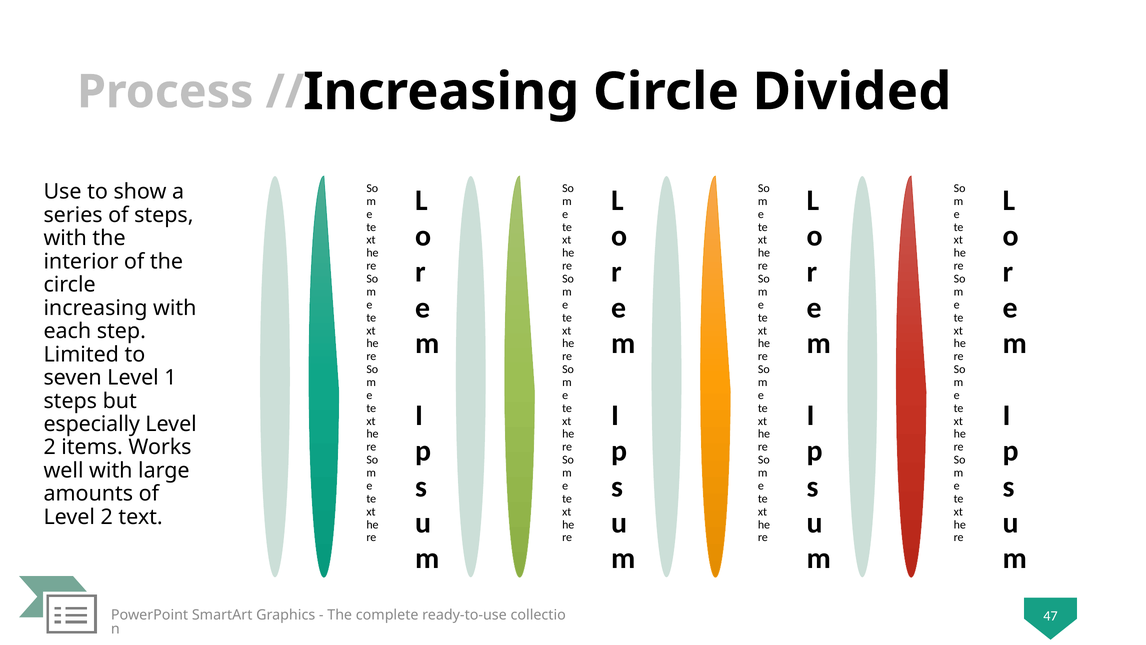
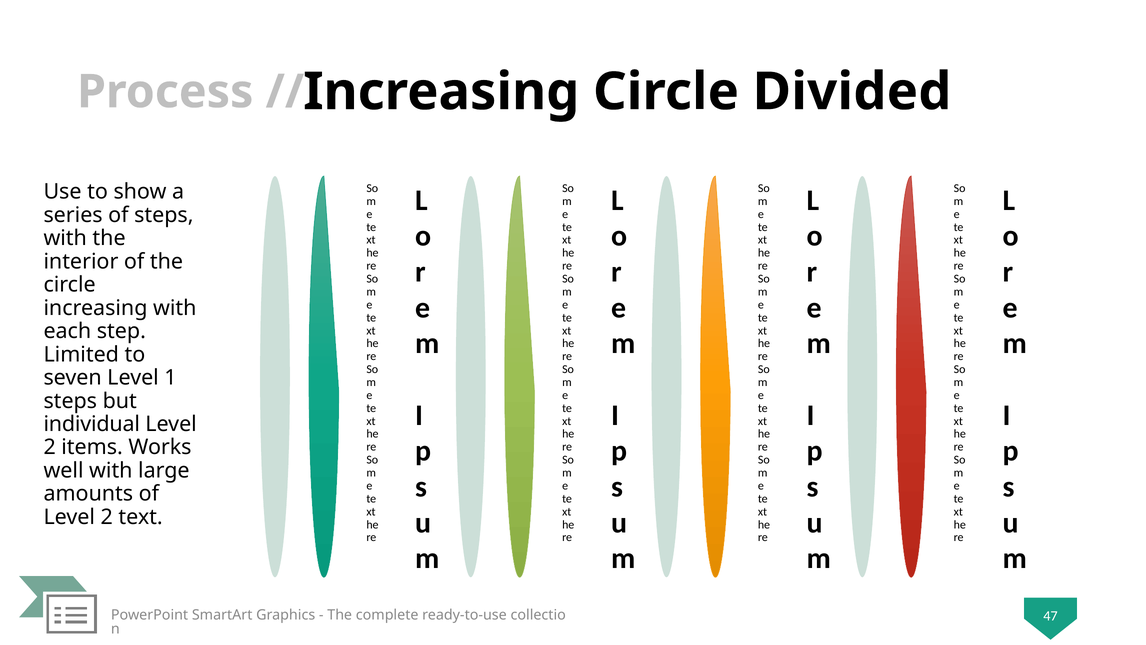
especially: especially -> individual (92, 424)
